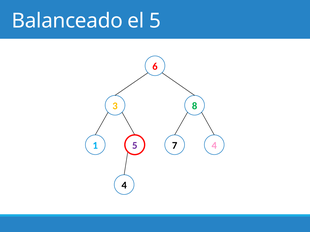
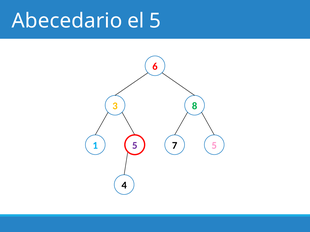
Balanceado: Balanceado -> Abecedario (67, 21)
7 4: 4 -> 5 (214, 146)
